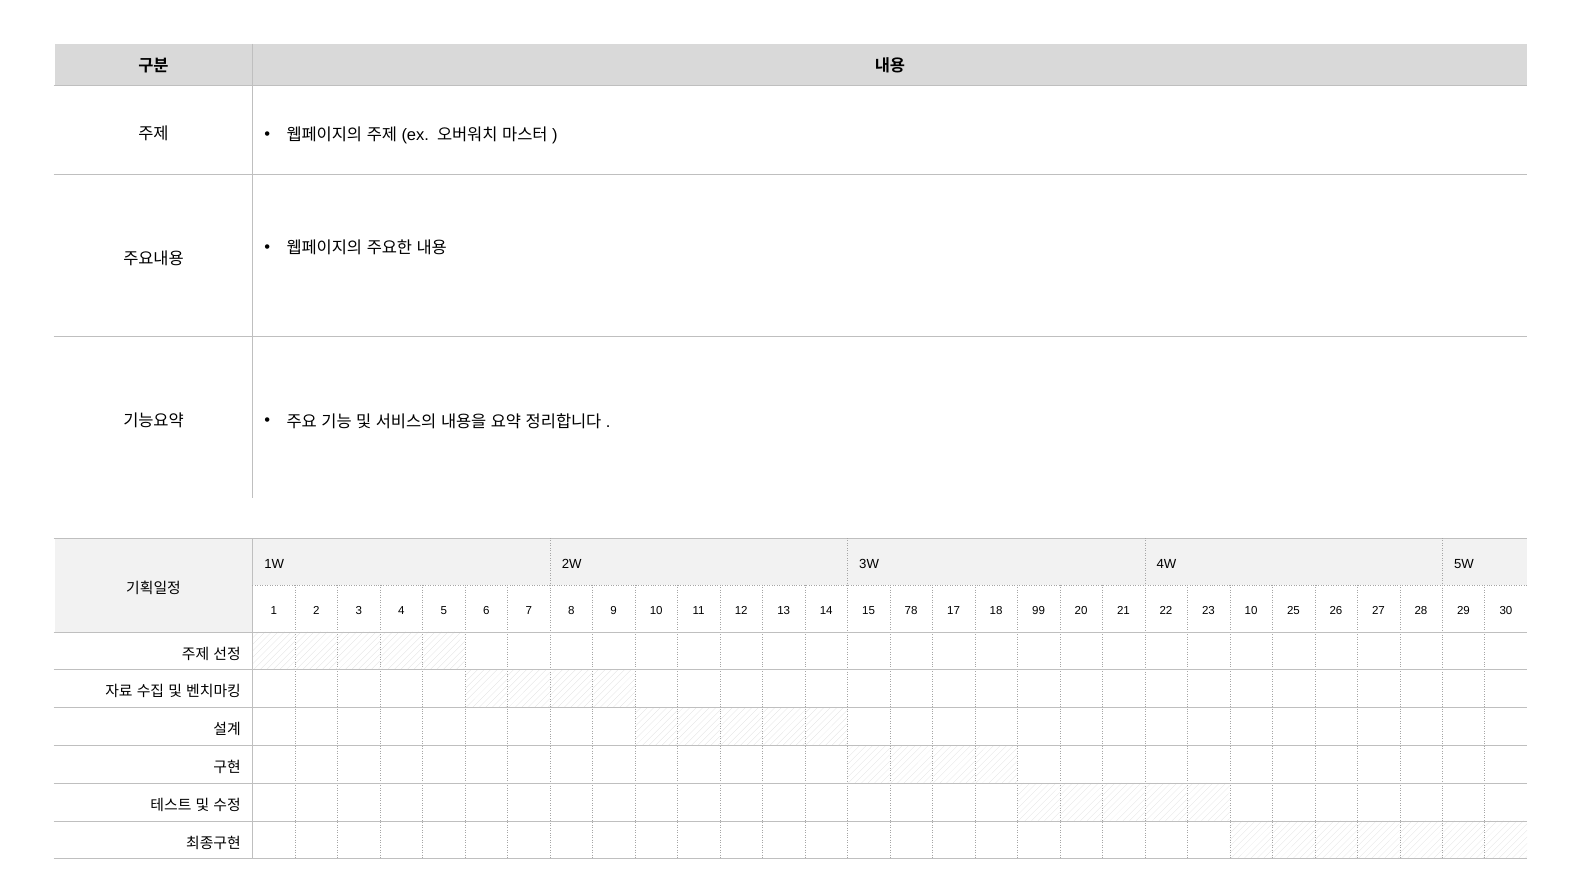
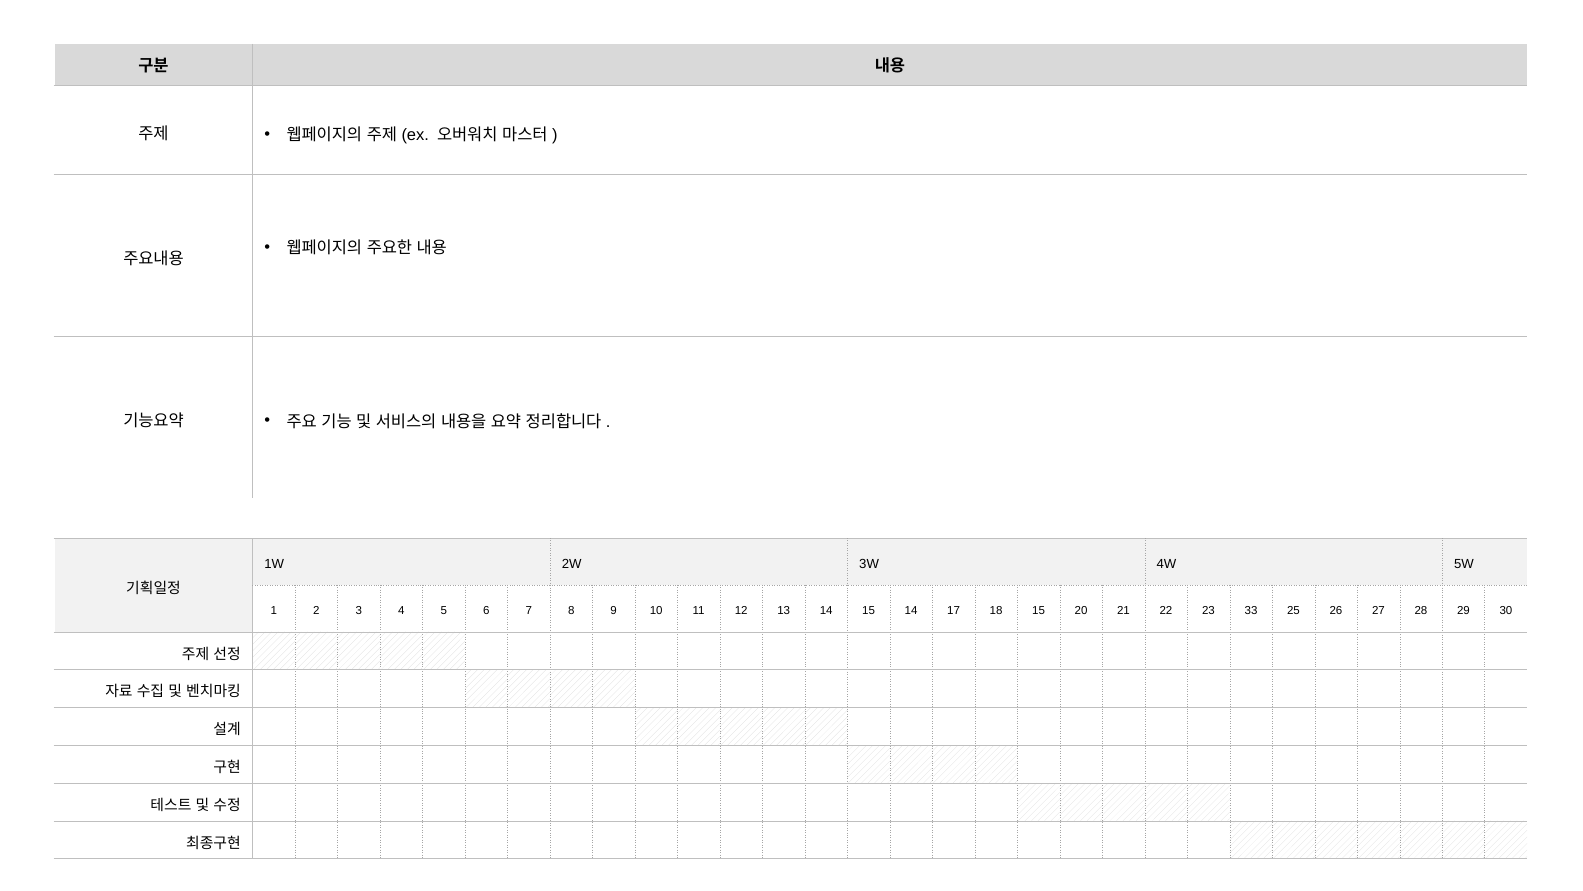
15 78: 78 -> 14 (911, 610)
18 99: 99 -> 15 (1039, 610)
23 10: 10 -> 33 (1251, 610)
